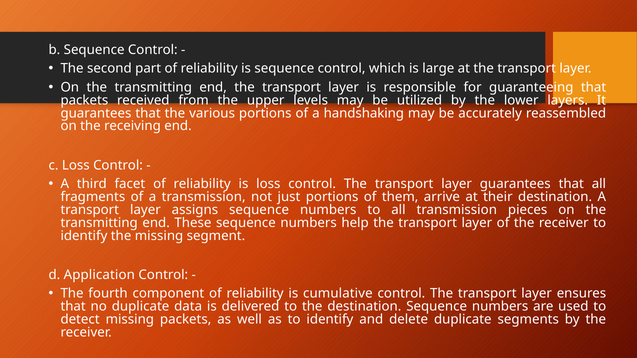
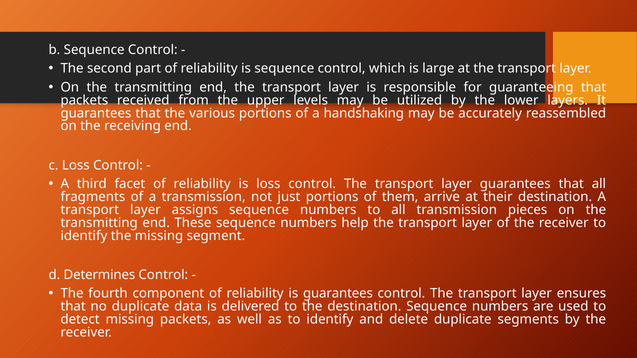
Application: Application -> Determines (99, 275)
is cumulative: cumulative -> guarantees (338, 294)
